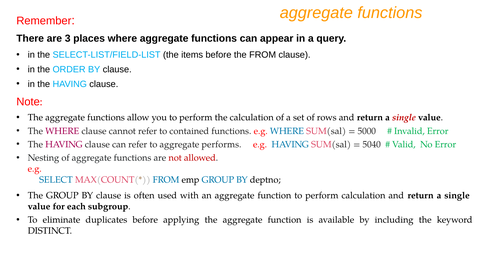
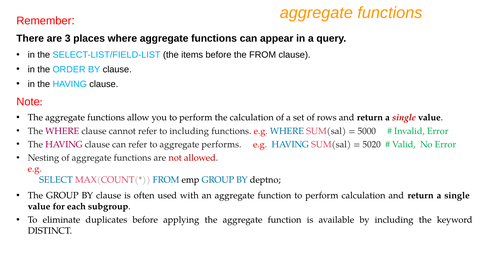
to contained: contained -> including (189, 131)
5040: 5040 -> 5020 (372, 144)
